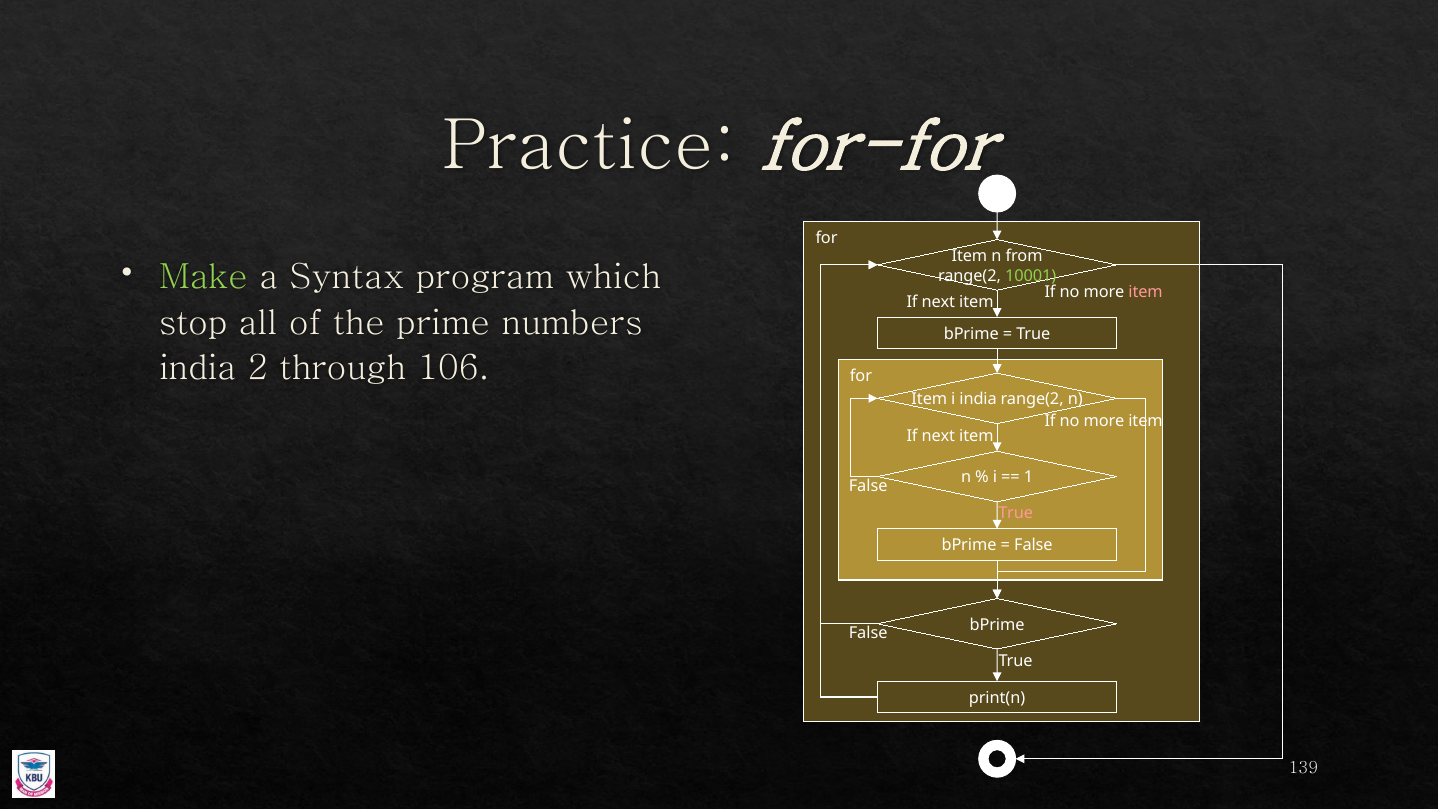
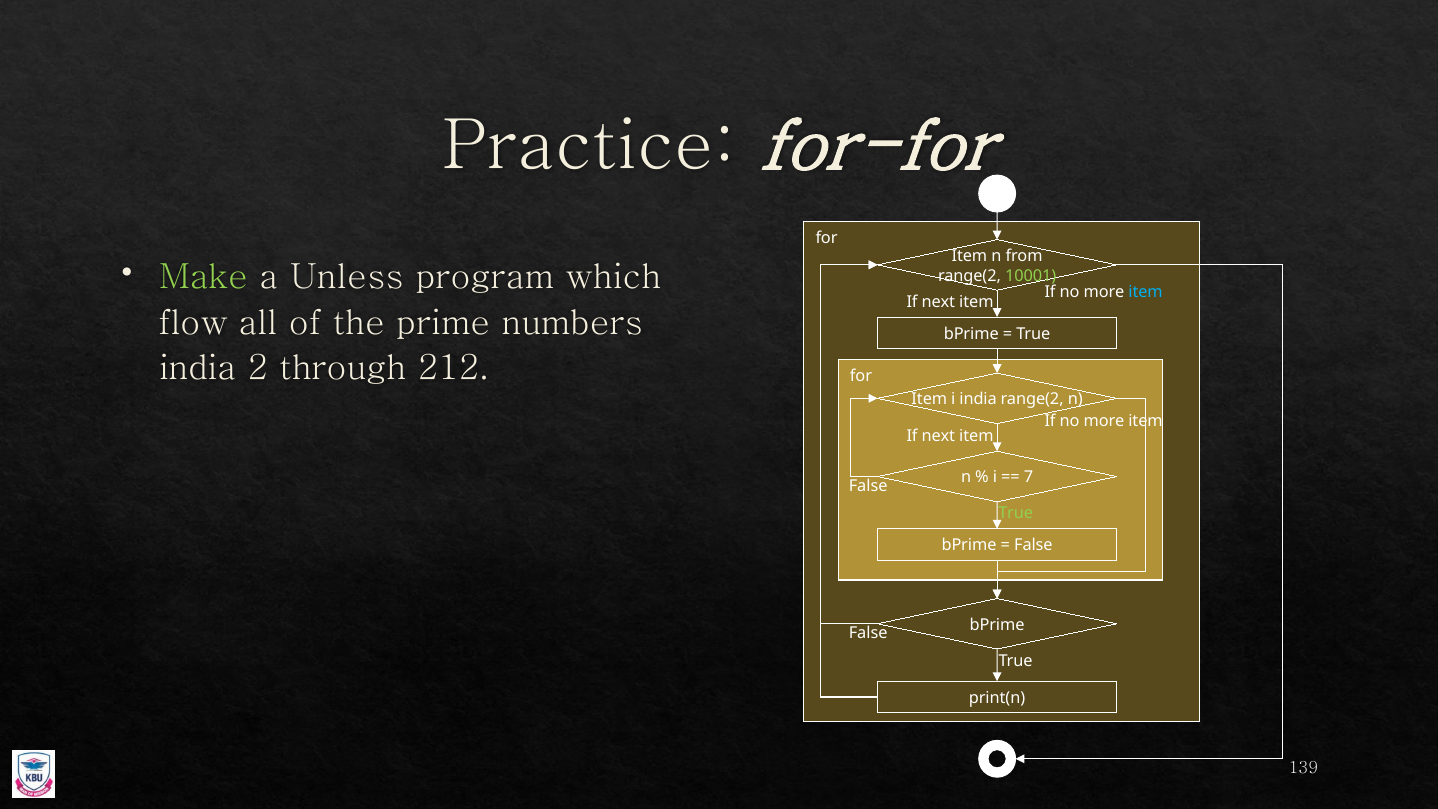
Syntax: Syntax -> Unless (347, 277)
item colour: pink -> light blue (1146, 292)
stop: stop -> flow (193, 323)
106: 106 -> 212 (453, 368)
1: 1 -> 7 (1029, 477)
True colour: pink -> light green (1016, 513)
